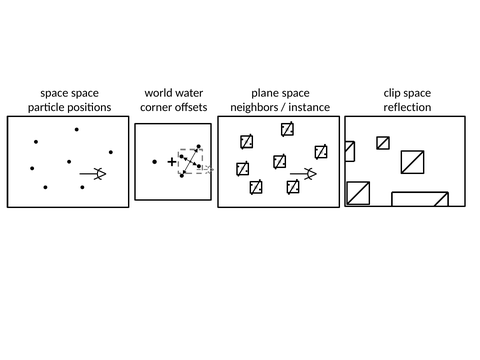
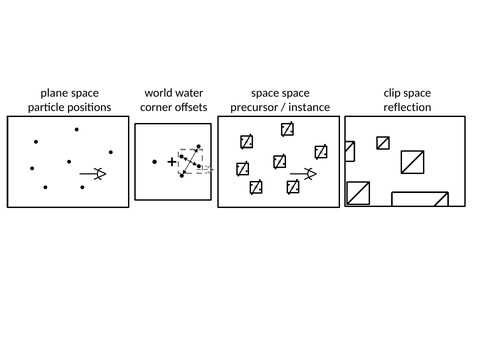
space: space -> plane (54, 93)
plane: plane -> space (265, 93)
neighbors: neighbors -> precursor (254, 107)
